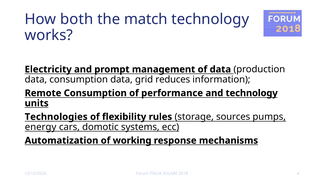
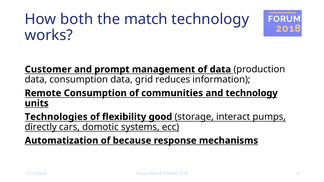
Electricity: Electricity -> Customer (48, 69)
performance: performance -> communities (172, 93)
rules: rules -> good (160, 117)
sources: sources -> interact (233, 117)
energy: energy -> directly (41, 127)
working: working -> because (132, 141)
